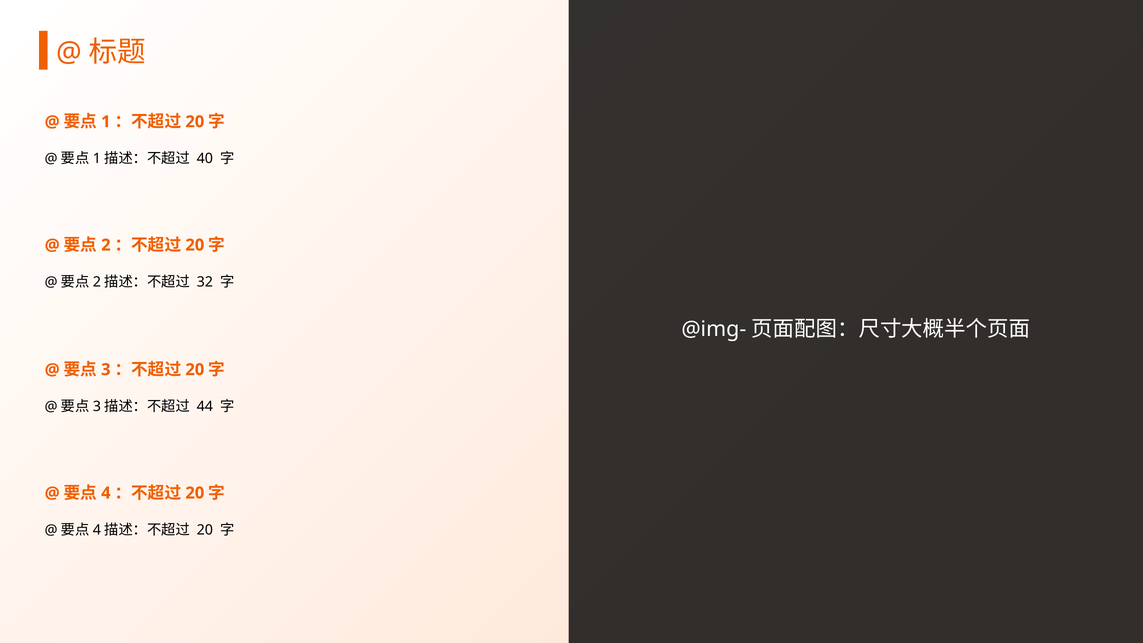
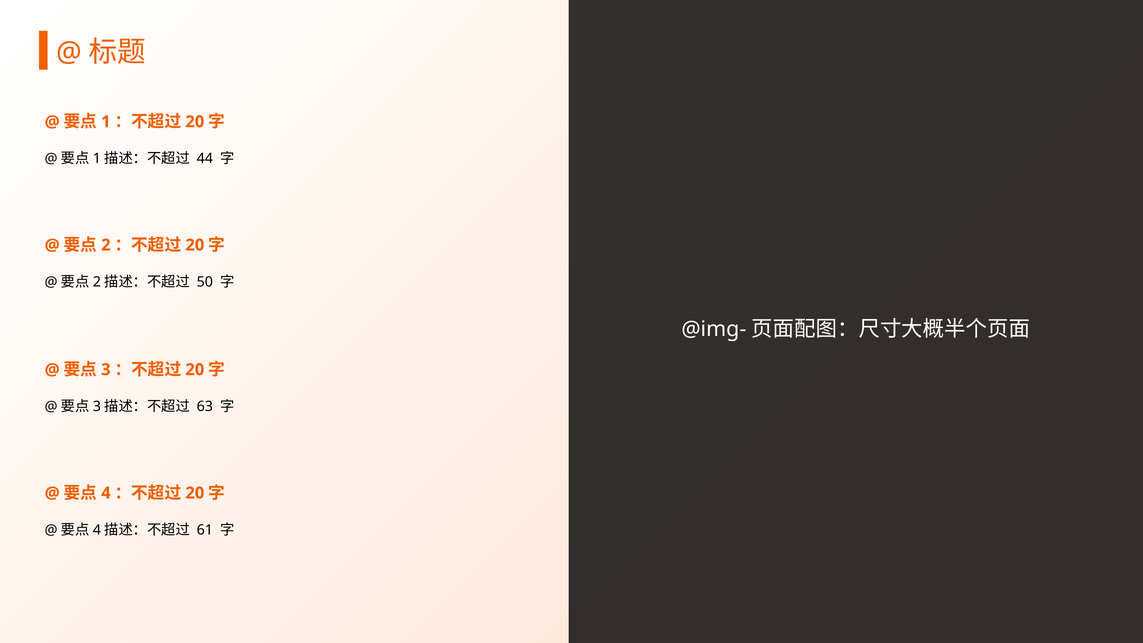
40: 40 -> 44 (205, 159)
32: 32 -> 50 (205, 282)
44: 44 -> 63 (205, 406)
20: 20 -> 61 (205, 530)
